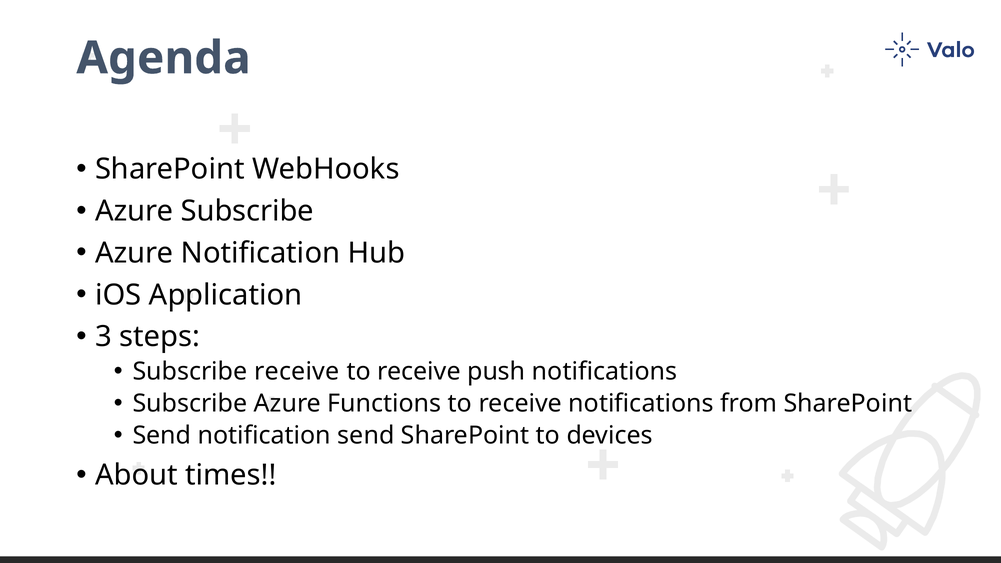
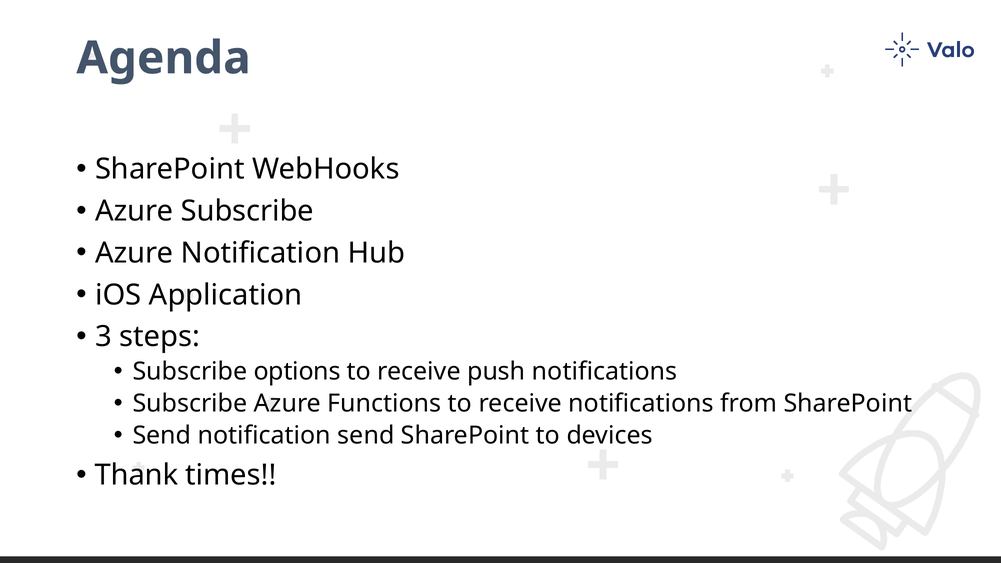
Subscribe receive: receive -> options (297, 371)
About: About -> Thank (137, 475)
